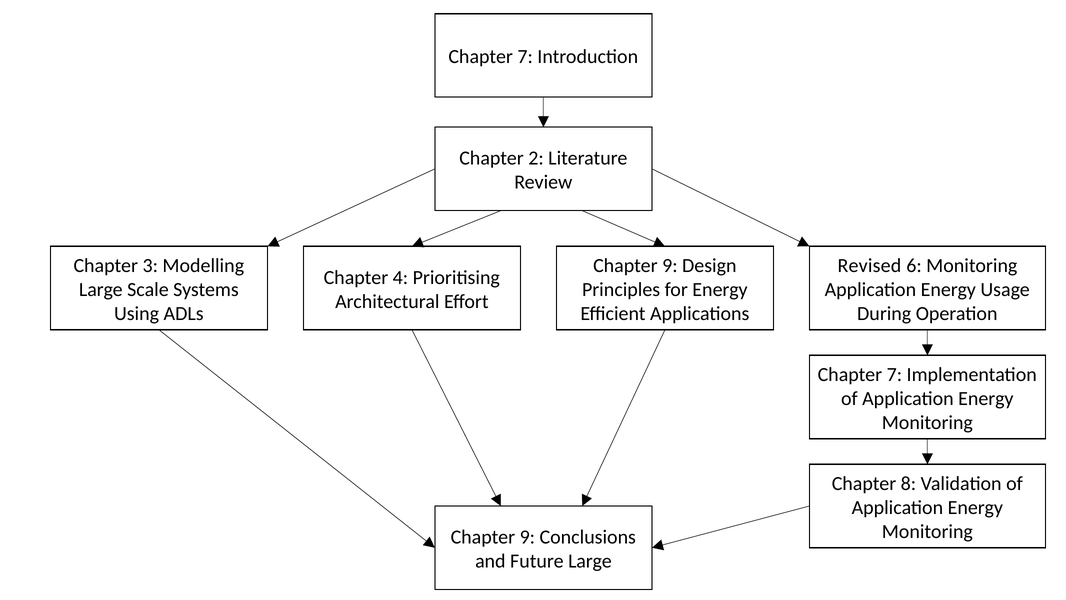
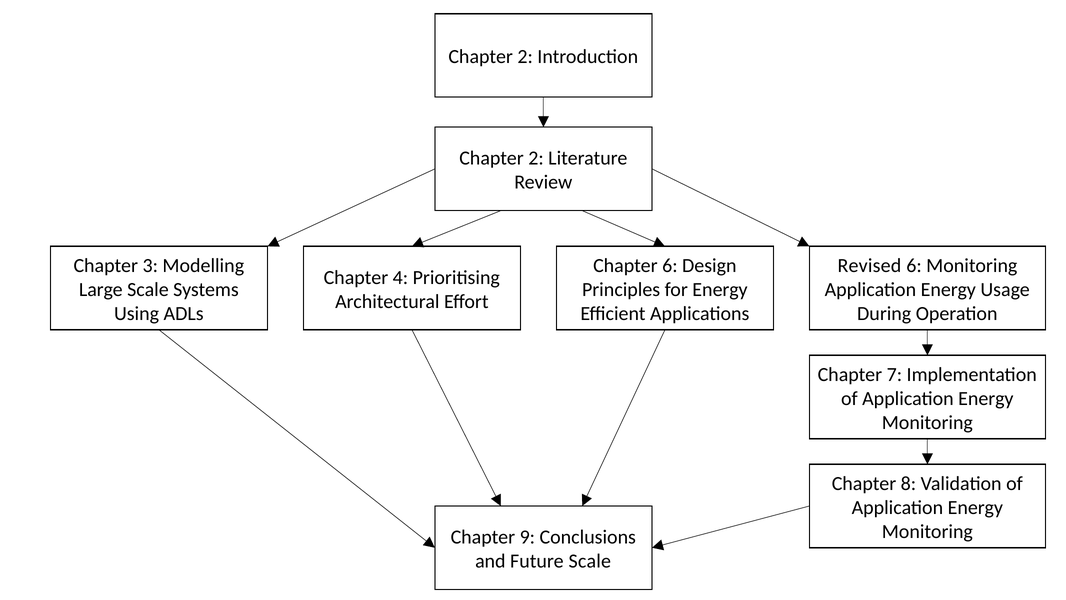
7: 7 -> 2 (525, 57)
9: 9 -> 6 (670, 265)
Future Large: Large -> Scale (590, 561)
